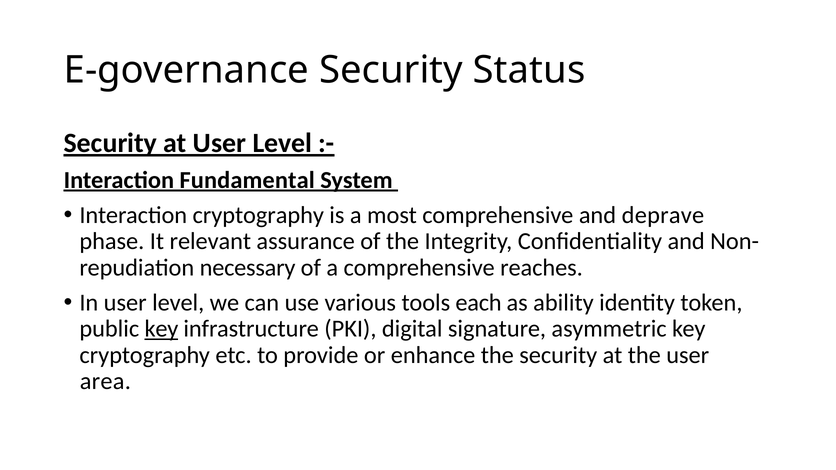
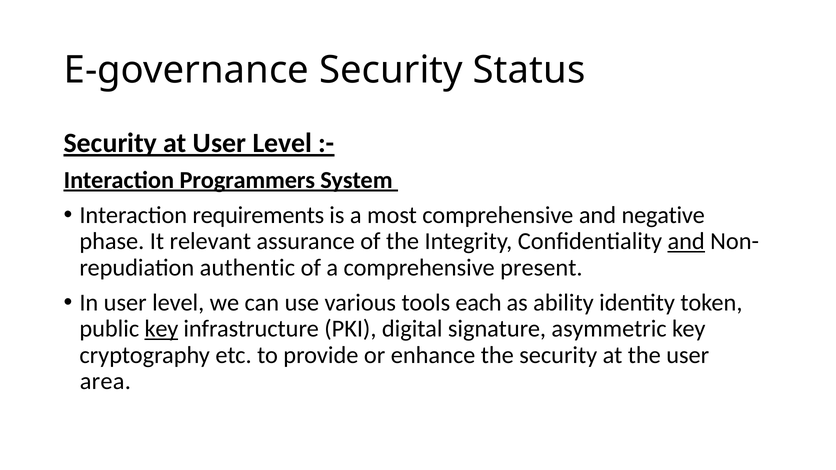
Fundamental: Fundamental -> Programmers (247, 180)
Interaction cryptography: cryptography -> requirements (258, 215)
deprave: deprave -> negative (663, 215)
and underline: none -> present (686, 241)
necessary: necessary -> authentic (247, 268)
reaches: reaches -> present (541, 268)
